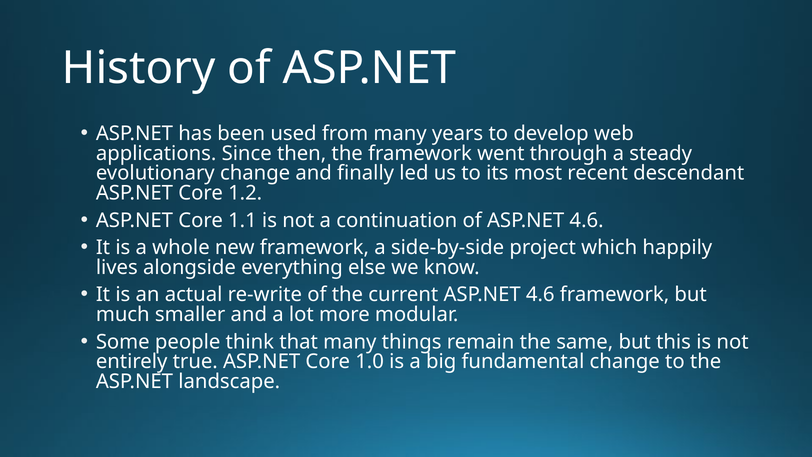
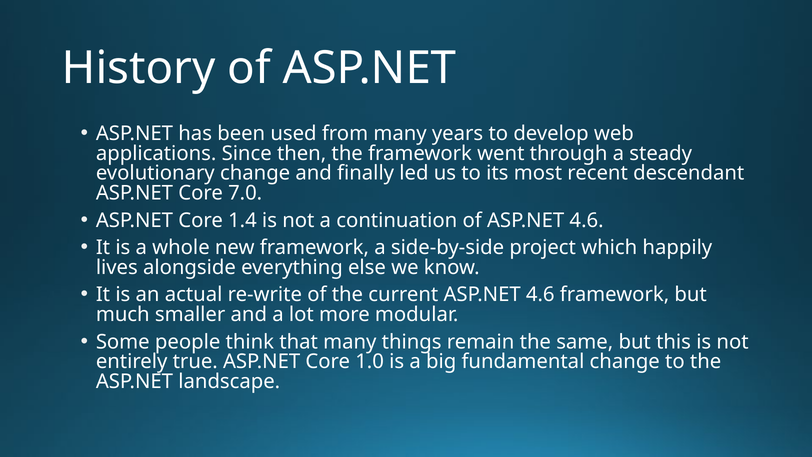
1.2: 1.2 -> 7.0 (245, 193)
1.1: 1.1 -> 1.4 (242, 220)
